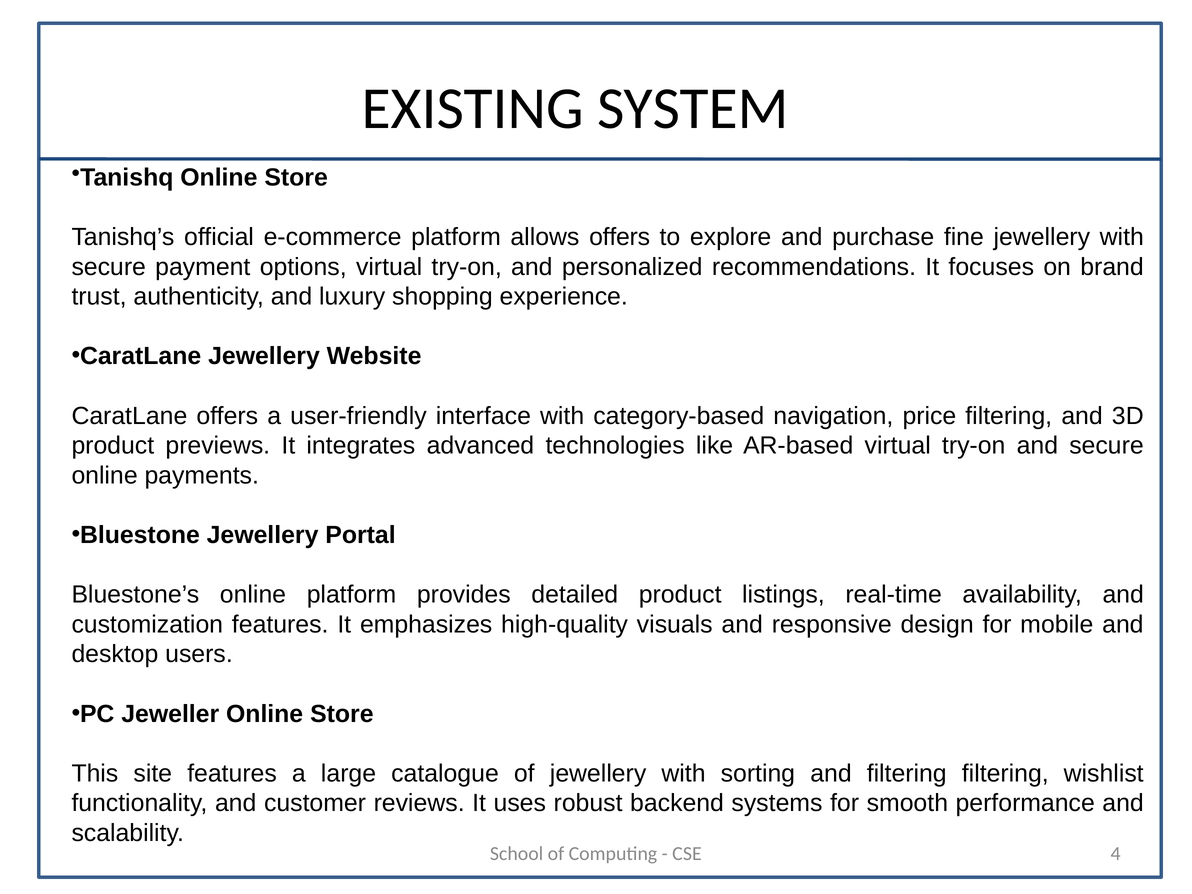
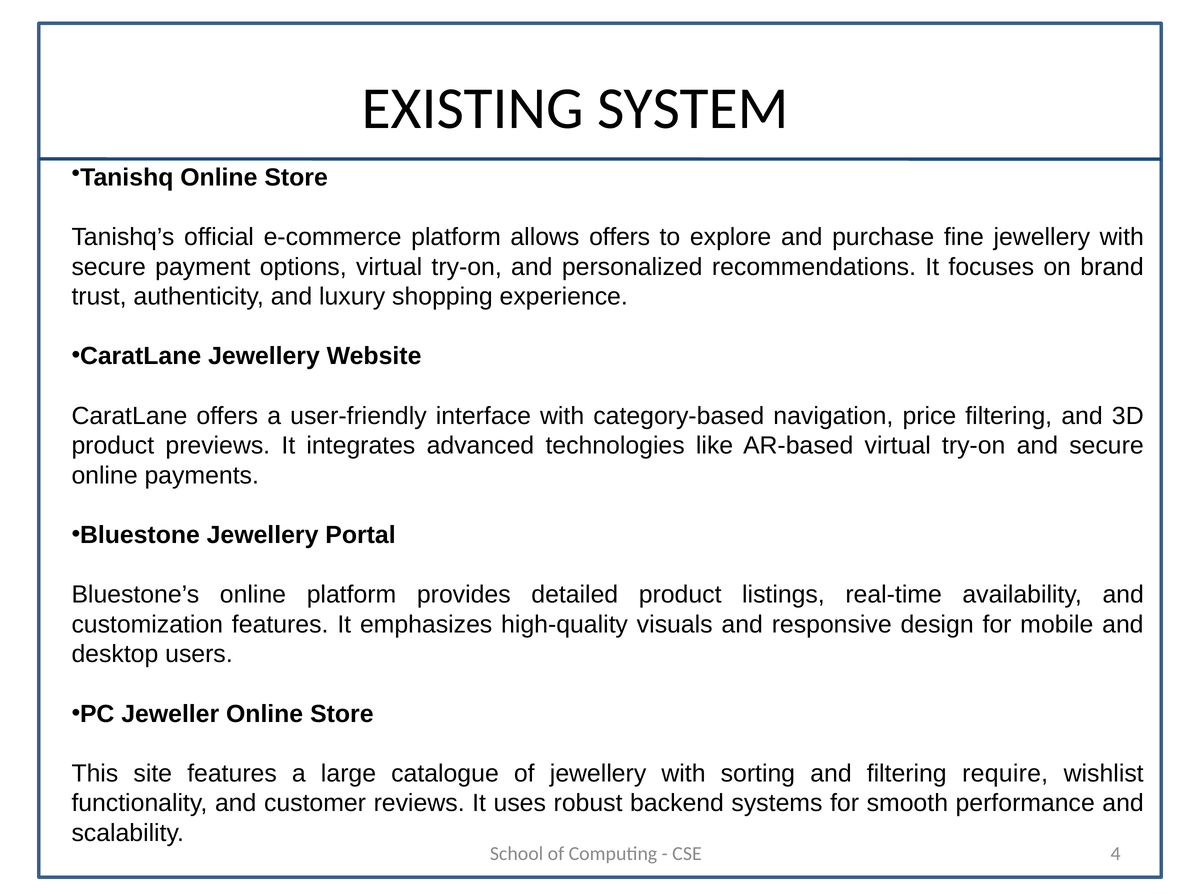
filtering filtering: filtering -> require (1005, 773)
